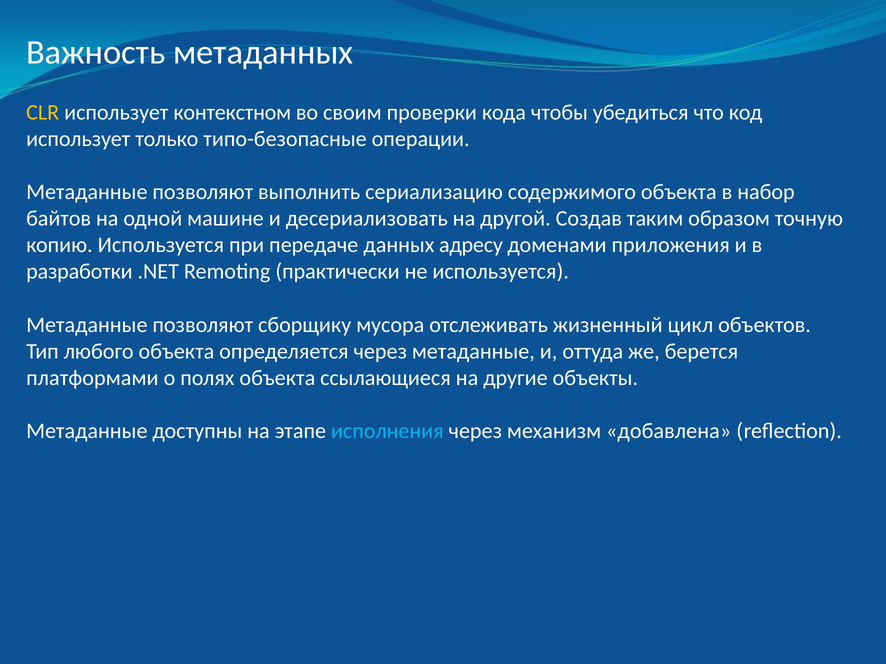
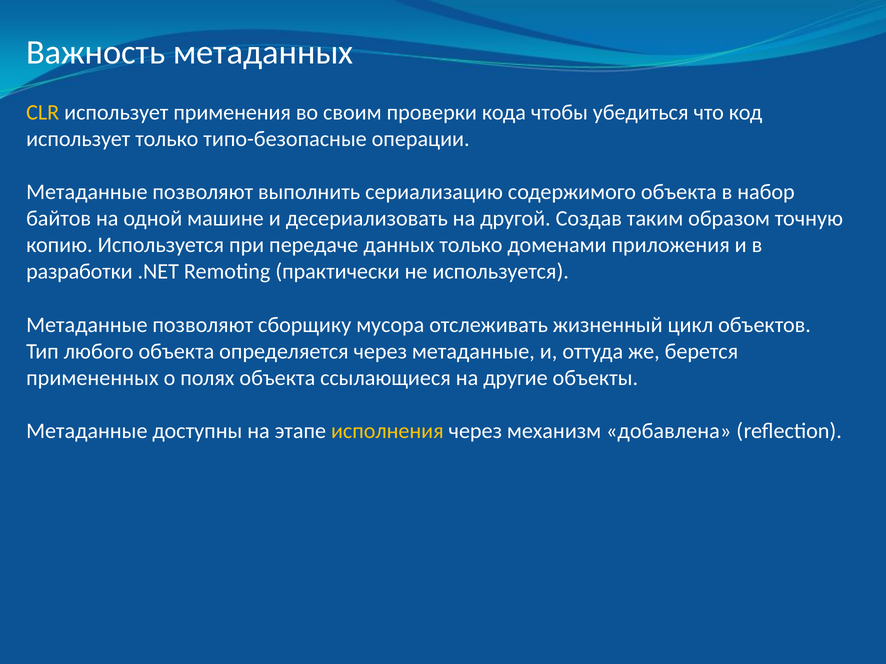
контекстном: контекстном -> применения (232, 112)
данных адресу: адресу -> только (471, 245)
платформами: платформами -> примененных (92, 378)
исполнения colour: light blue -> yellow (387, 431)
